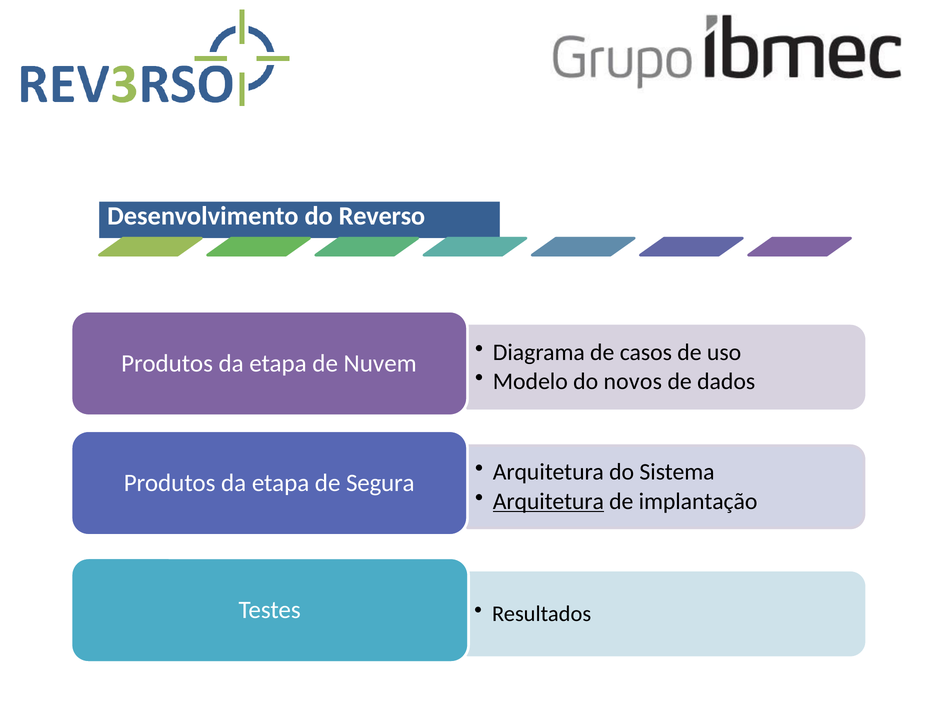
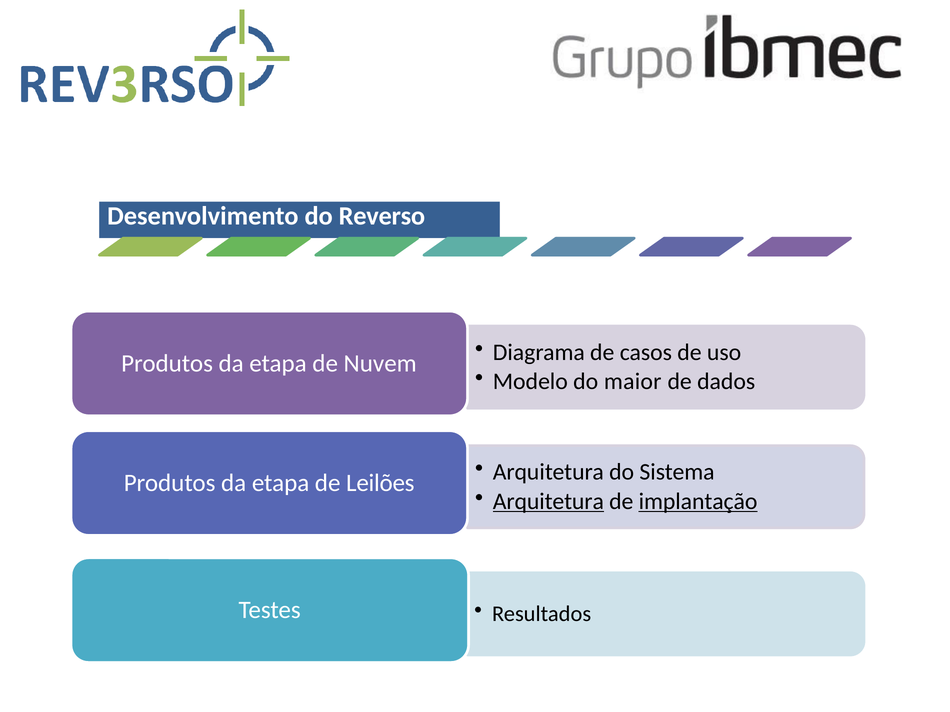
novos: novos -> maior (633, 382)
Segura: Segura -> Leilões (380, 483)
implantação underline: none -> present (698, 502)
